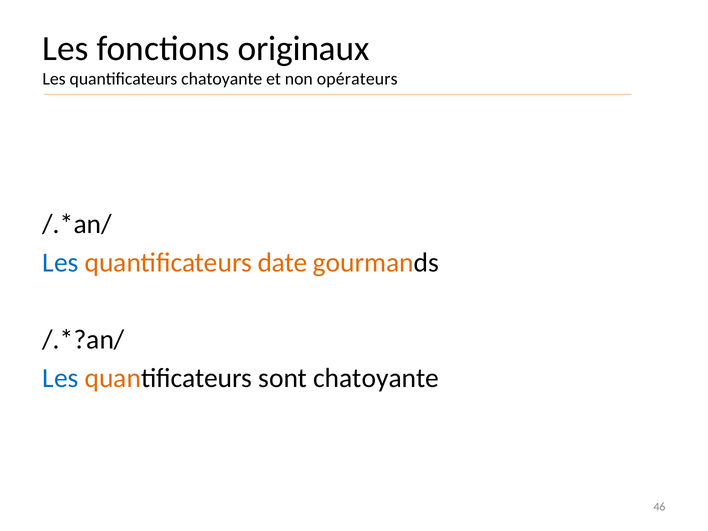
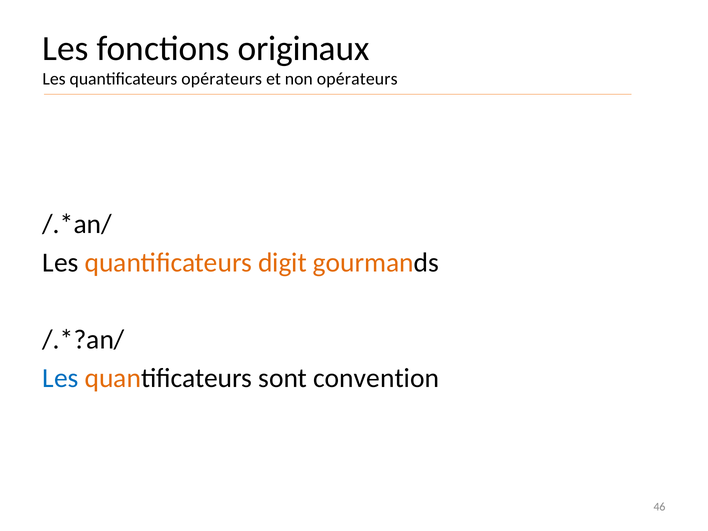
quantificateurs chatoyante: chatoyante -> opérateurs (222, 79)
Les colour: blue -> black (60, 263)
date: date -> digit (282, 263)
sont chatoyante: chatoyante -> convention (376, 378)
